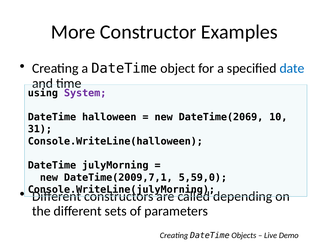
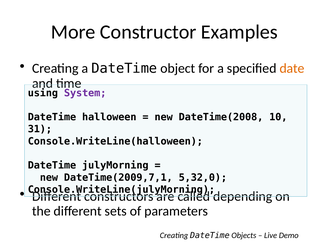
date colour: blue -> orange (292, 68)
DateTime(2069: DateTime(2069 -> DateTime(2008 (221, 117)
5,59,0: 5,59,0 -> 5,32,0 (203, 177)
